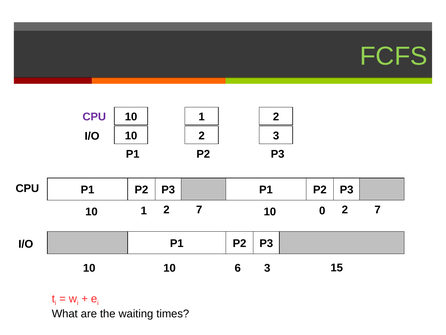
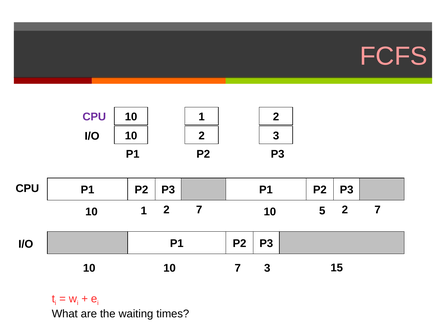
FCFS colour: light green -> pink (394, 56)
0: 0 -> 5 (322, 210)
10 6: 6 -> 7 (238, 268)
